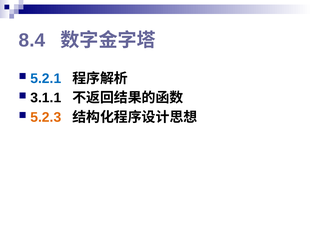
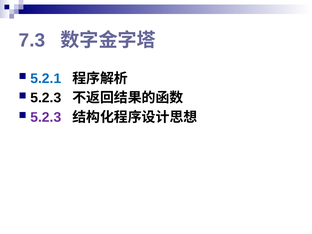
8.4: 8.4 -> 7.3 (32, 40)
3.1.1: 3.1.1 -> 5.2.3 (46, 98)
5.2.3 colour: orange -> purple (46, 117)
